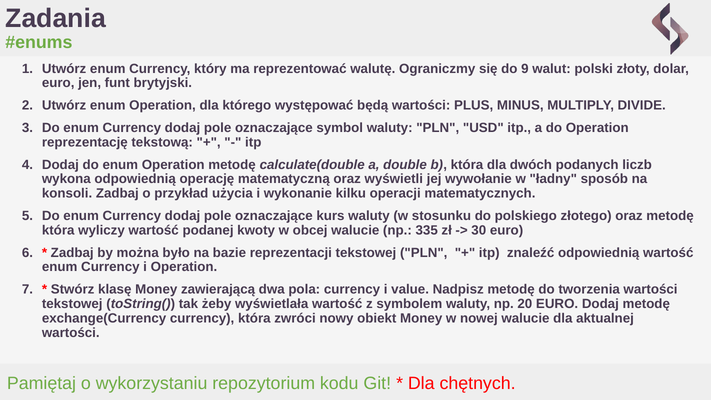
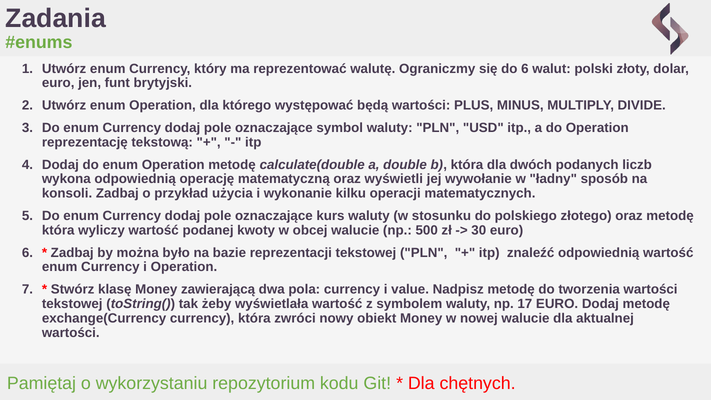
do 9: 9 -> 6 (525, 69)
335: 335 -> 500 (427, 230)
20: 20 -> 17 (525, 304)
